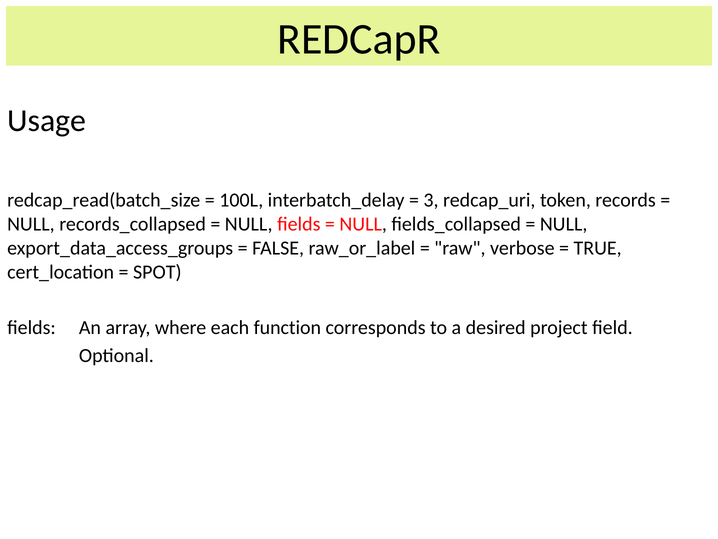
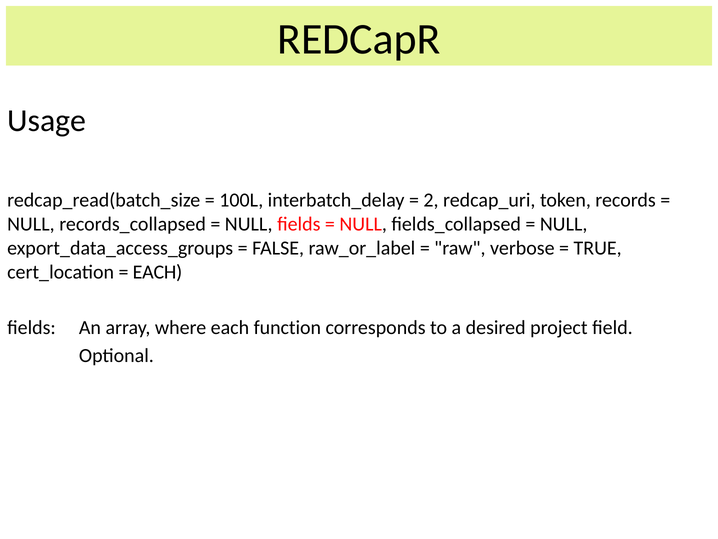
3: 3 -> 2 (431, 200)
SPOT: SPOT -> EACH (157, 272)
